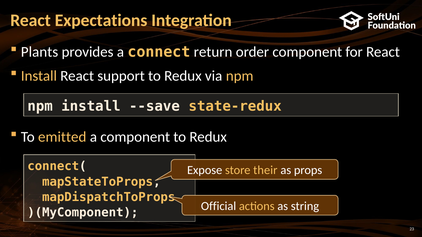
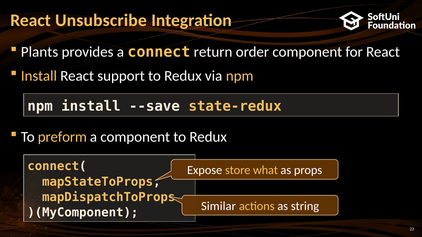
Expectations: Expectations -> Unsubscribe (101, 21)
emitted: emitted -> preform (62, 137)
their: their -> what (265, 171)
Official: Official -> Similar (219, 206)
